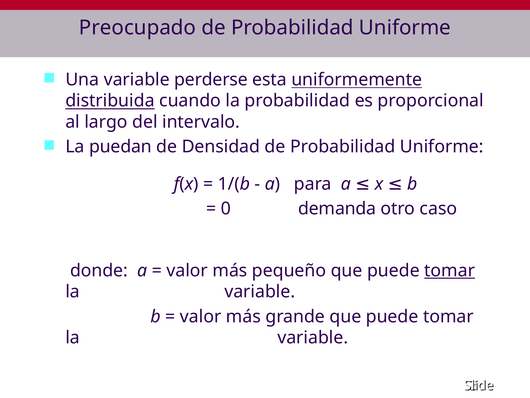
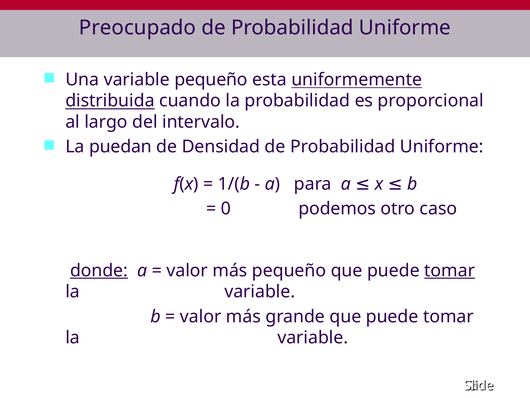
variable perderse: perderse -> pequeño (211, 79)
demanda: demanda -> podemos (337, 208)
donde underline: none -> present (99, 270)
